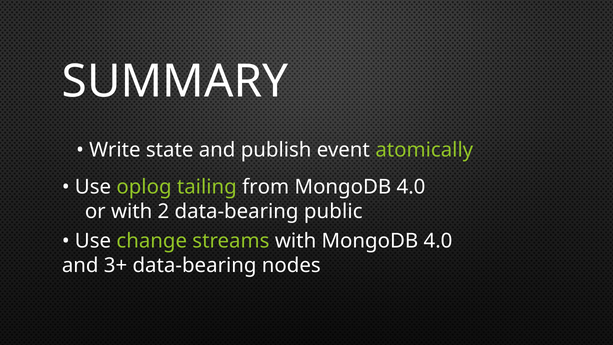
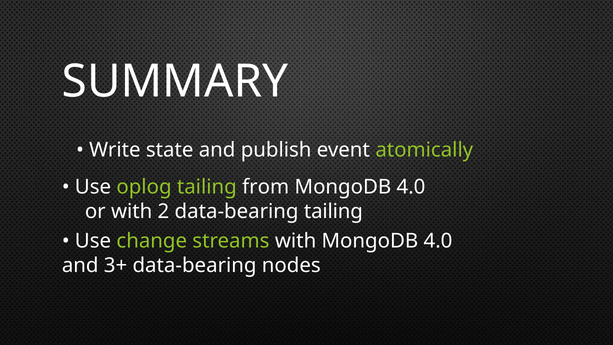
data-bearing public: public -> tailing (333, 211)
